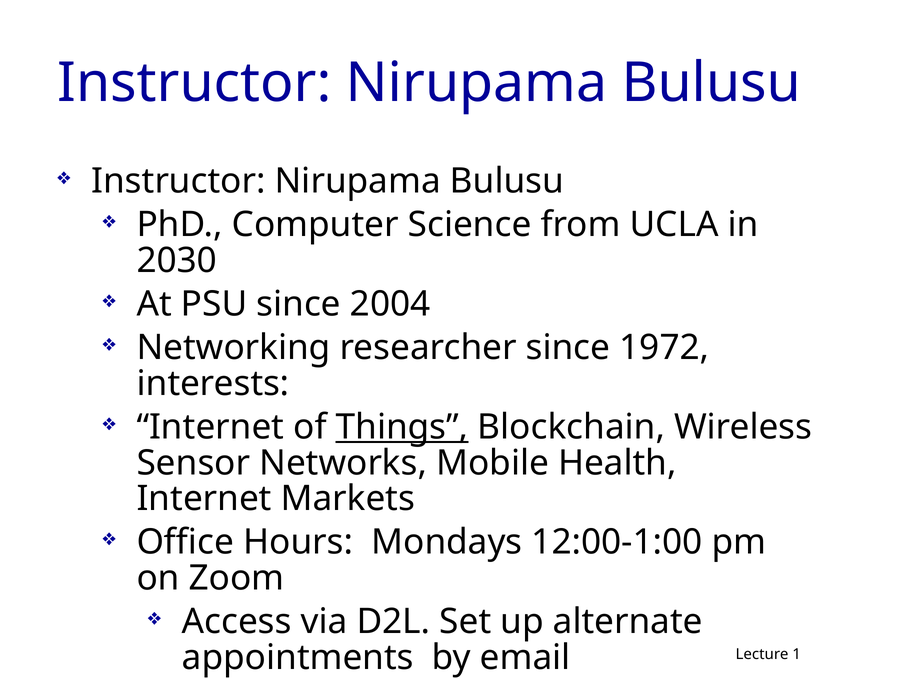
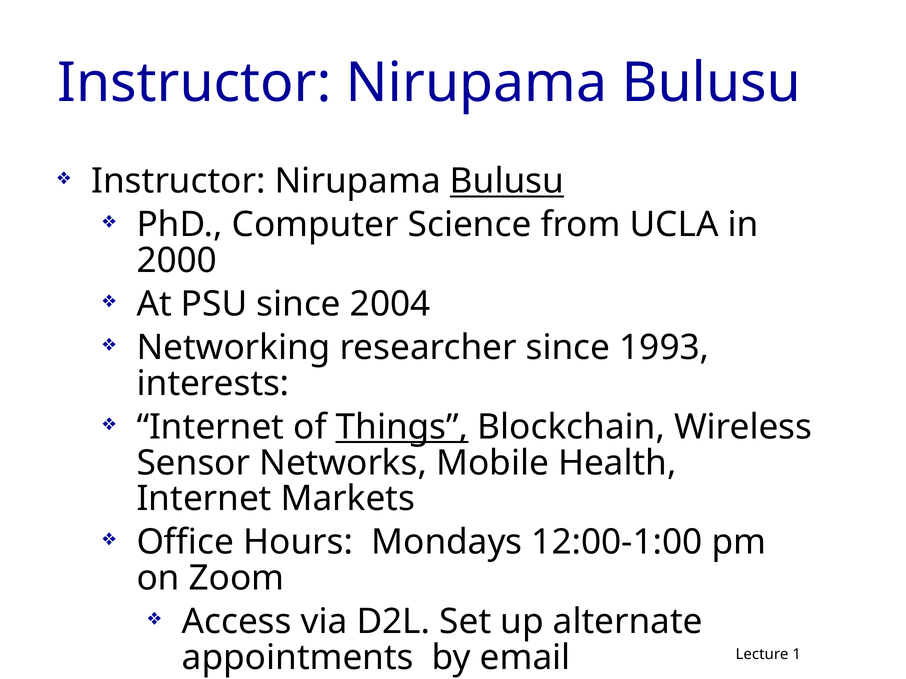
Bulusu underline: none -> present (507, 181)
2030: 2030 -> 2000 (177, 261)
1972: 1972 -> 1993 (664, 348)
